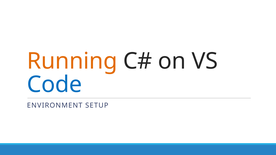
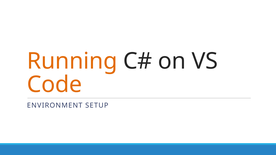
Code colour: blue -> orange (55, 85)
